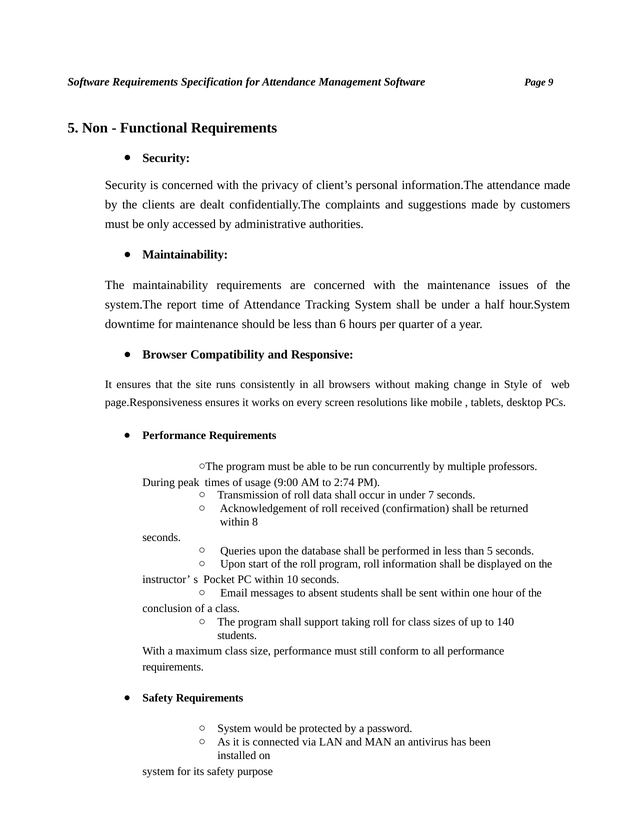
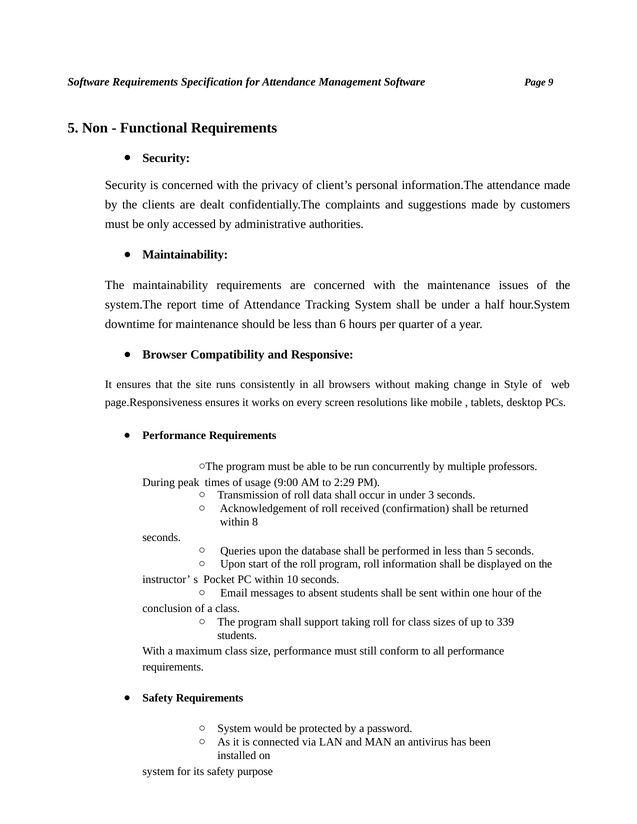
2:74: 2:74 -> 2:29 (344, 483)
7: 7 -> 3 (431, 495)
140: 140 -> 339 (505, 622)
